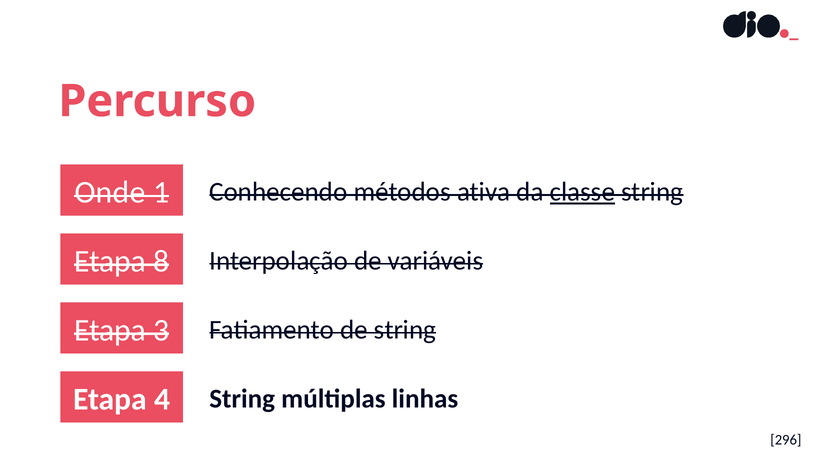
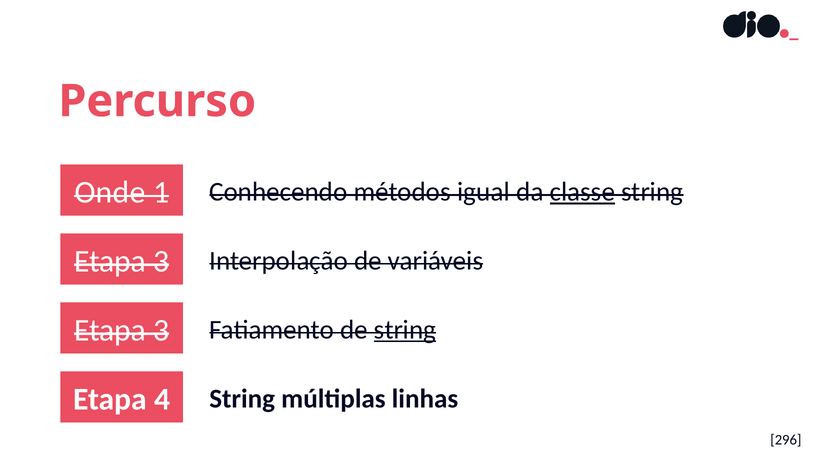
ativa: ativa -> igual (484, 192)
8: 8 -> 3 (161, 261)
string underline: none -> present (405, 330)
